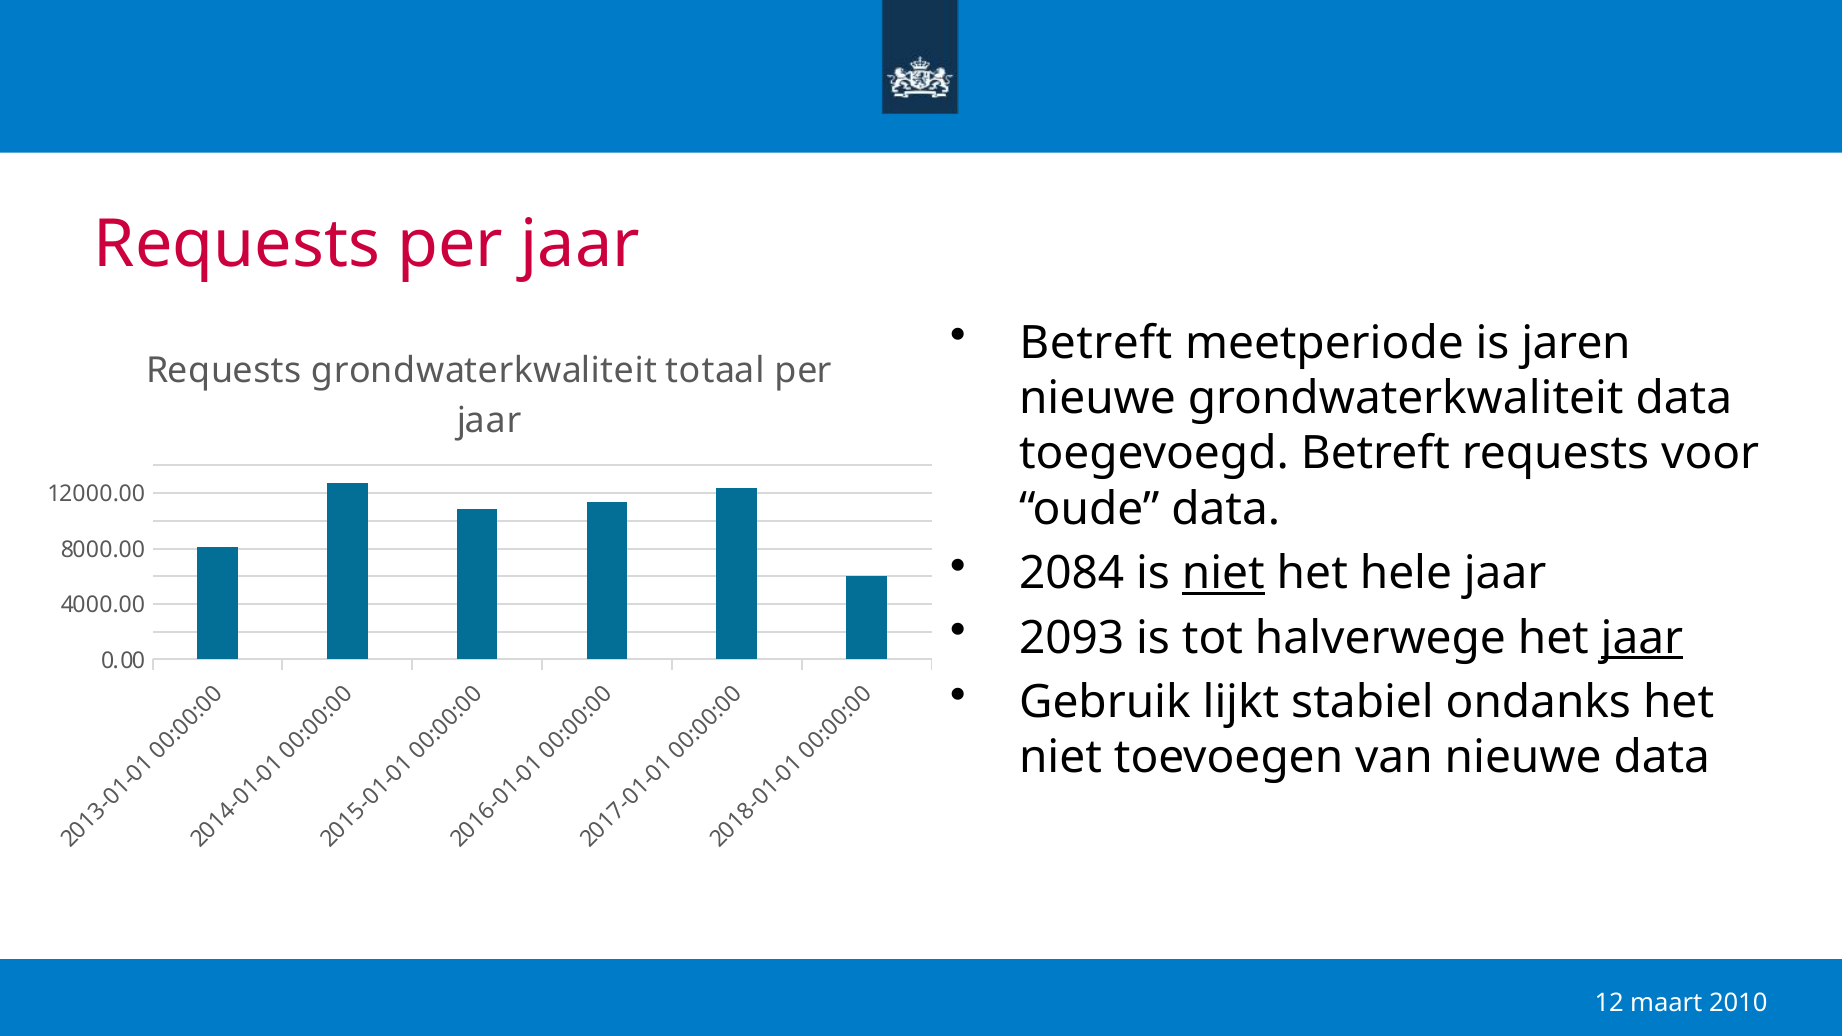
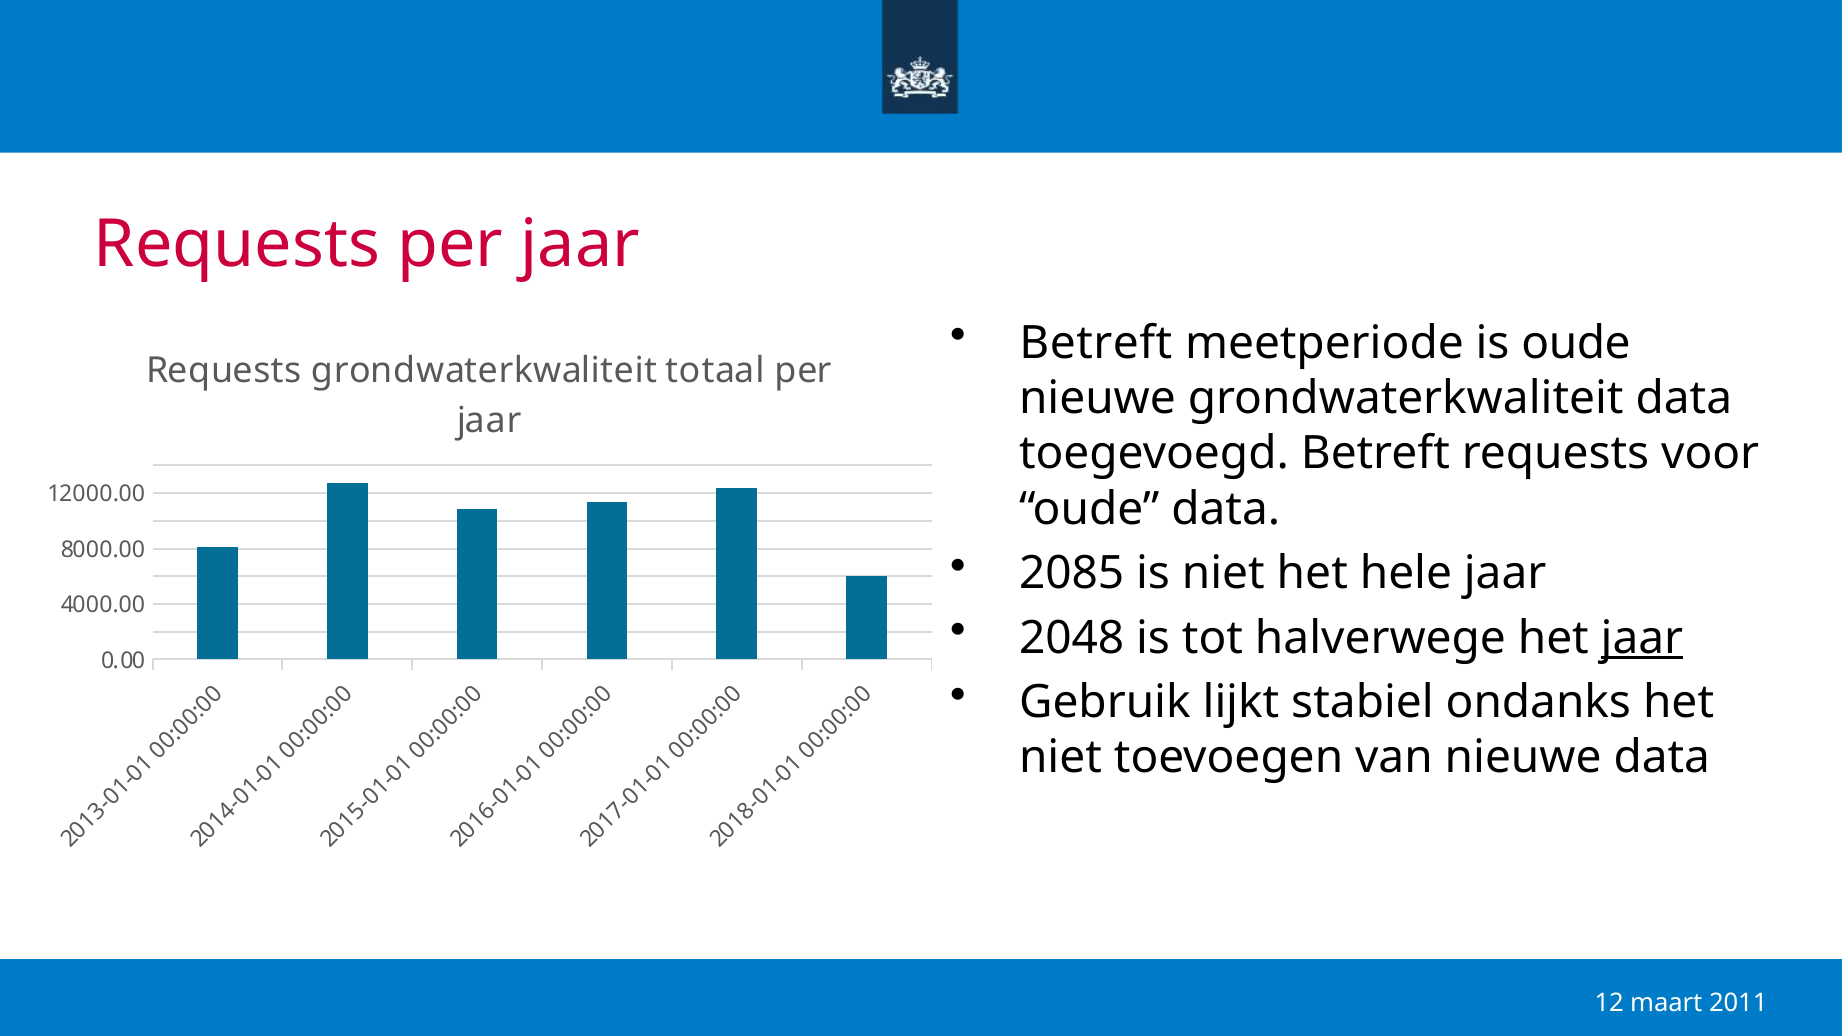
is jaren: jaren -> oude (1576, 343)
2084: 2084 -> 2085 (1072, 574)
niet underline: present -> none (1223, 574)
2093: 2093 -> 2048 (1072, 638)
2010: 2010 -> 2011 (1738, 1003)
